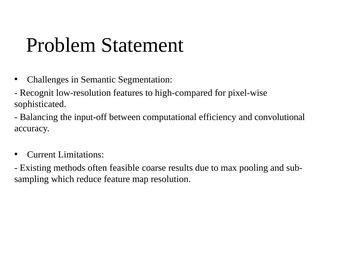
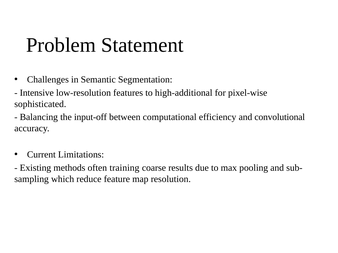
Recognit: Recognit -> Intensive (37, 93)
high-compared: high-compared -> high-additional (184, 93)
feasible: feasible -> training (124, 168)
